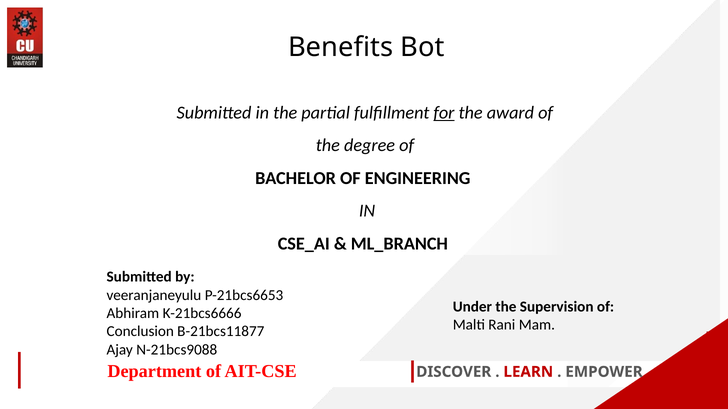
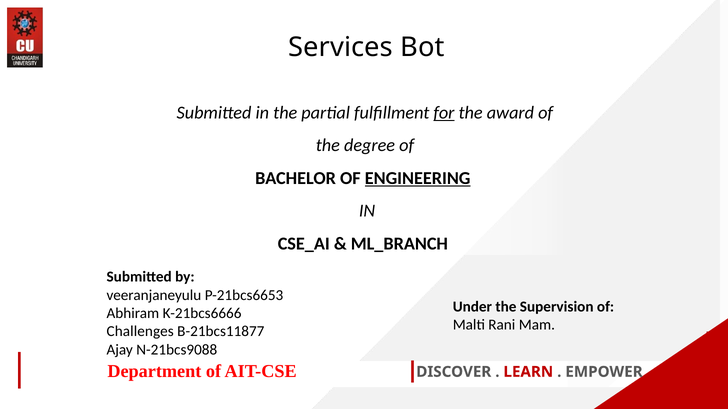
Benefits: Benefits -> Services (341, 47)
ENGINEERING underline: none -> present (418, 178)
Conclusion: Conclusion -> Challenges (140, 332)
